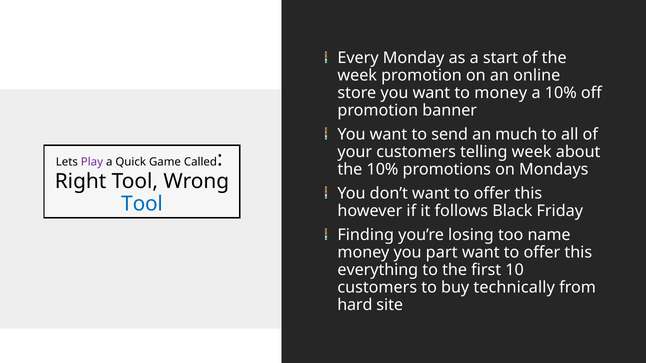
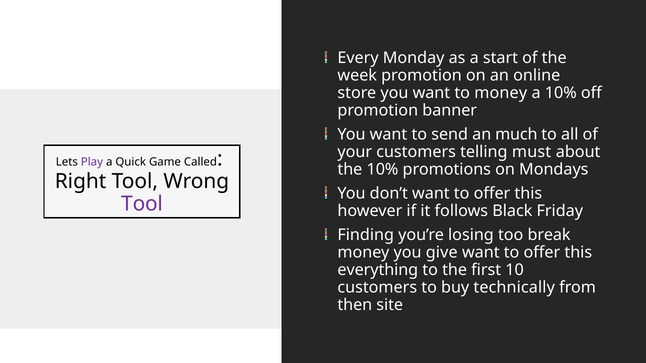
telling week: week -> must (532, 152)
Tool colour: blue -> purple (142, 204)
name: name -> break (549, 235)
part: part -> give (442, 253)
hard: hard -> then (355, 305)
